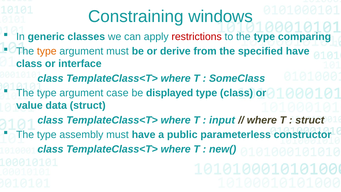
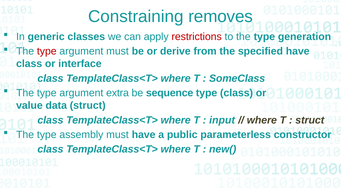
windows: windows -> removes (221, 17)
comparing: comparing -> generation (304, 37)
type colour: orange -> red (47, 51)
case: case -> extra (118, 93)
displayed: displayed -> sequence (170, 93)
